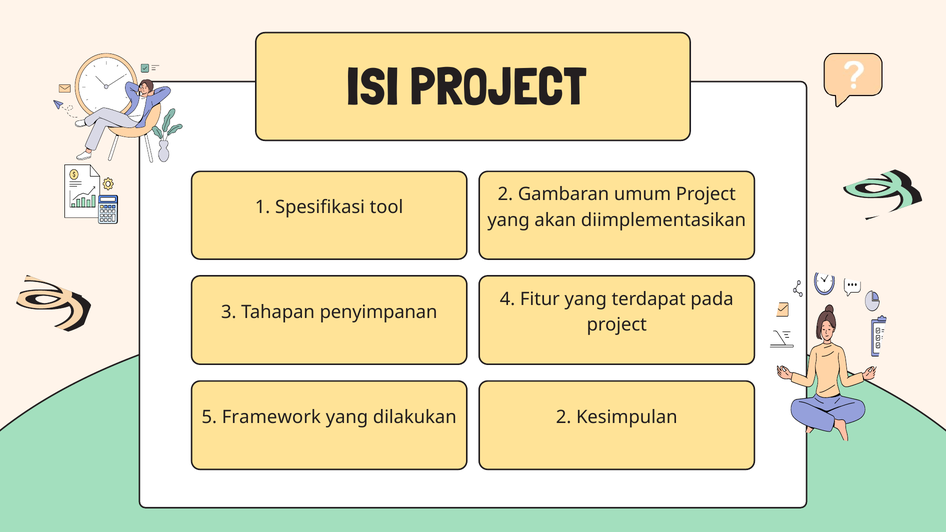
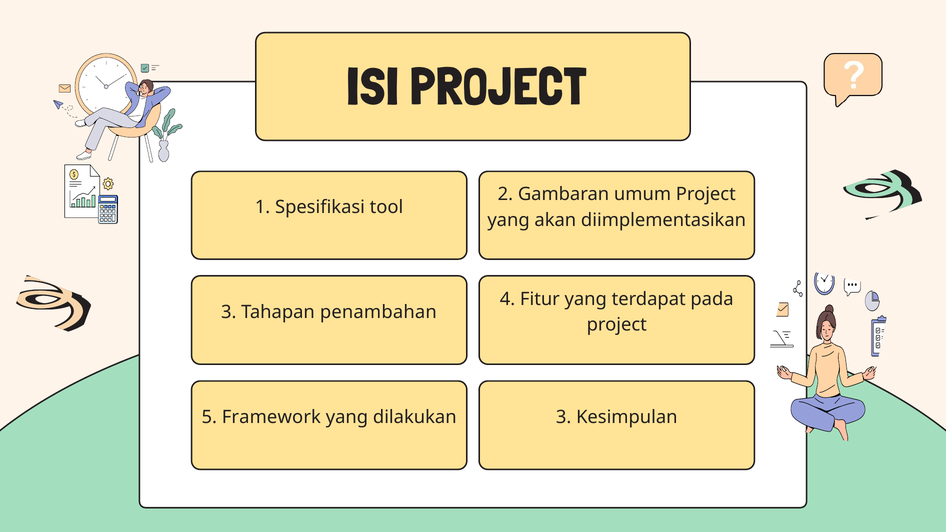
penyimpanan: penyimpanan -> penambahan (378, 312)
dilakukan 2: 2 -> 3 (564, 417)
